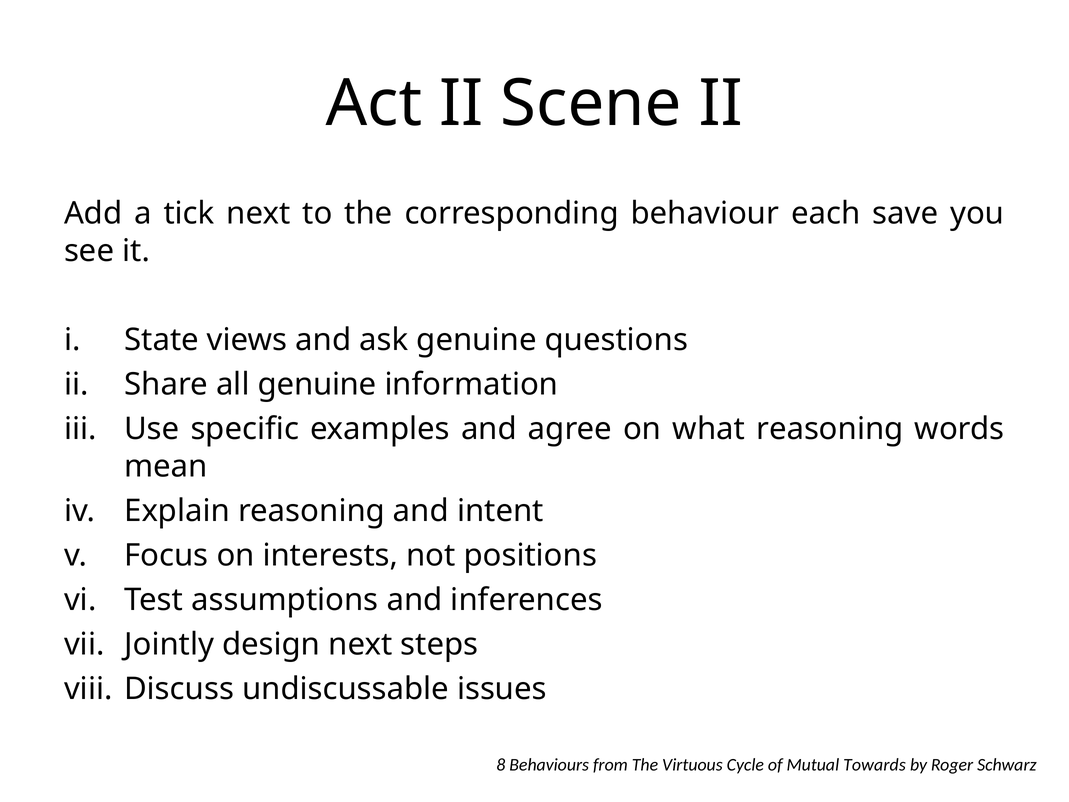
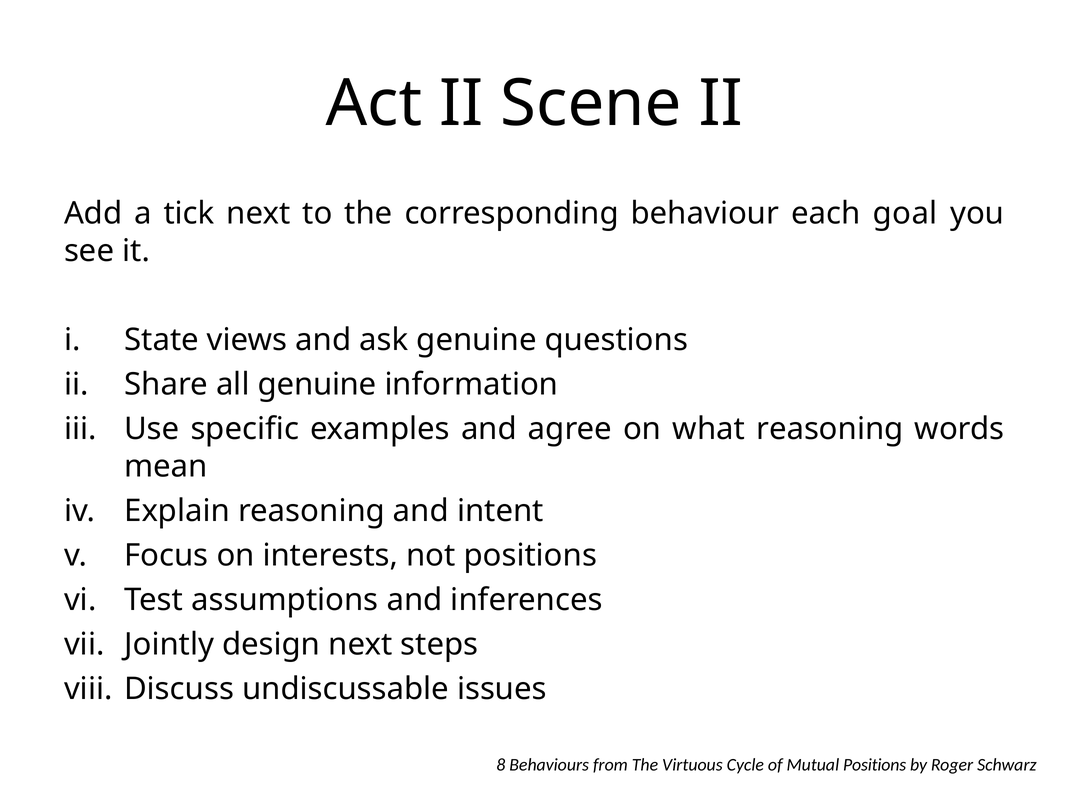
save: save -> goal (905, 213)
Mutual Towards: Towards -> Positions (875, 764)
